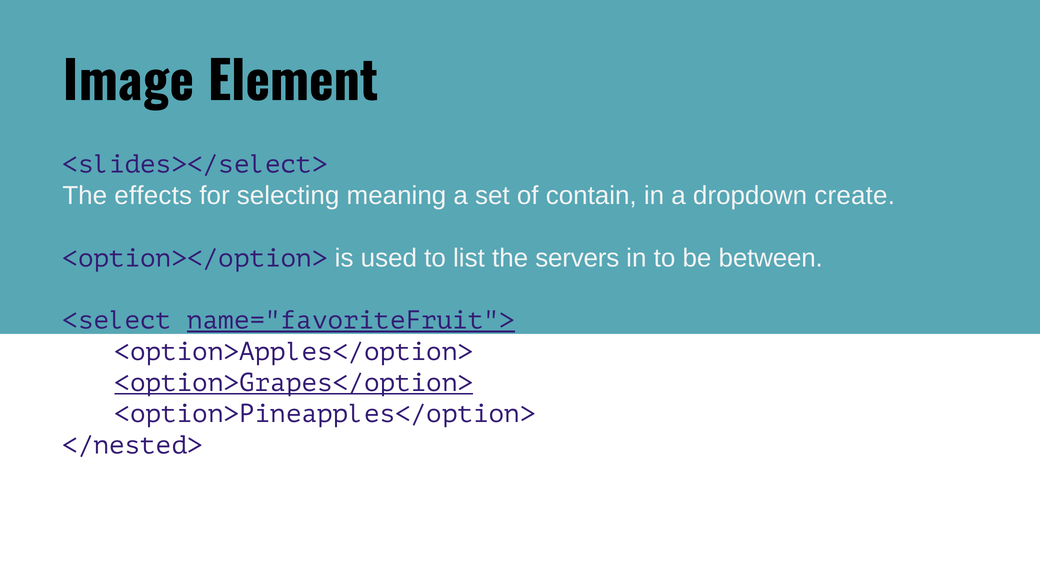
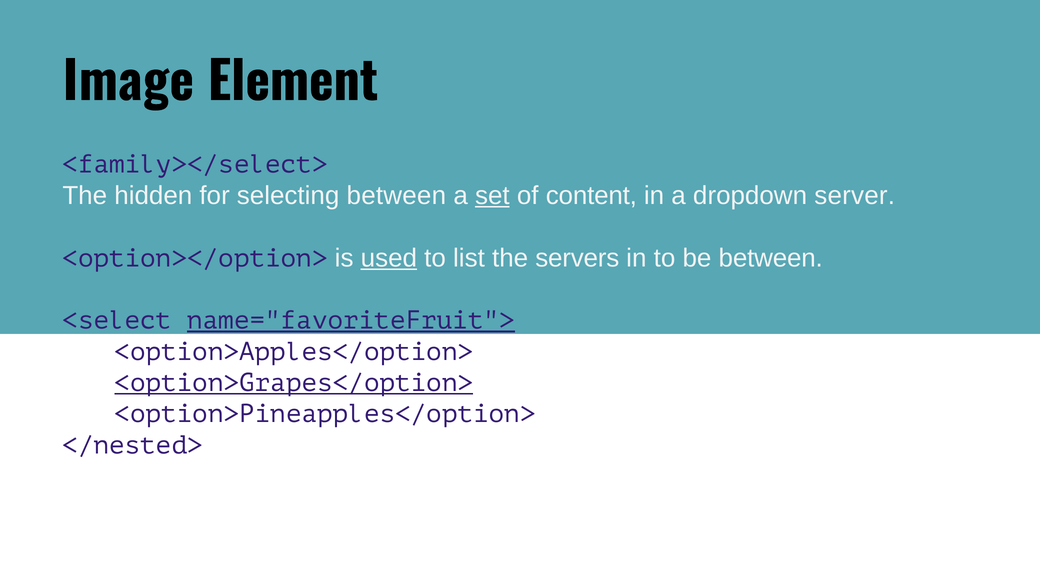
<slides></select>: <slides></select> -> <family></select> (195, 164)
effects: effects -> hidden (153, 196)
selecting meaning: meaning -> between (396, 196)
set underline: none -> present (492, 196)
contain: contain -> content (591, 196)
create: create -> server (855, 196)
used underline: none -> present (389, 258)
